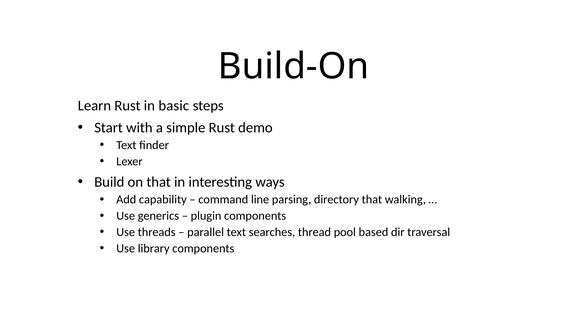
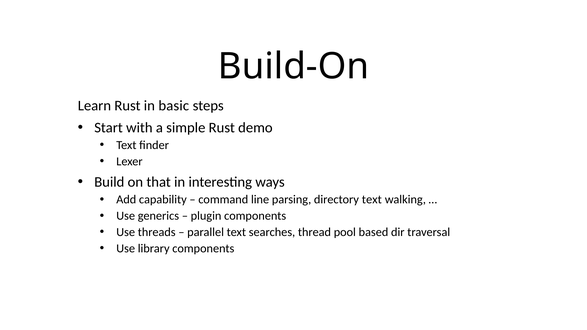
directory that: that -> text (372, 200)
